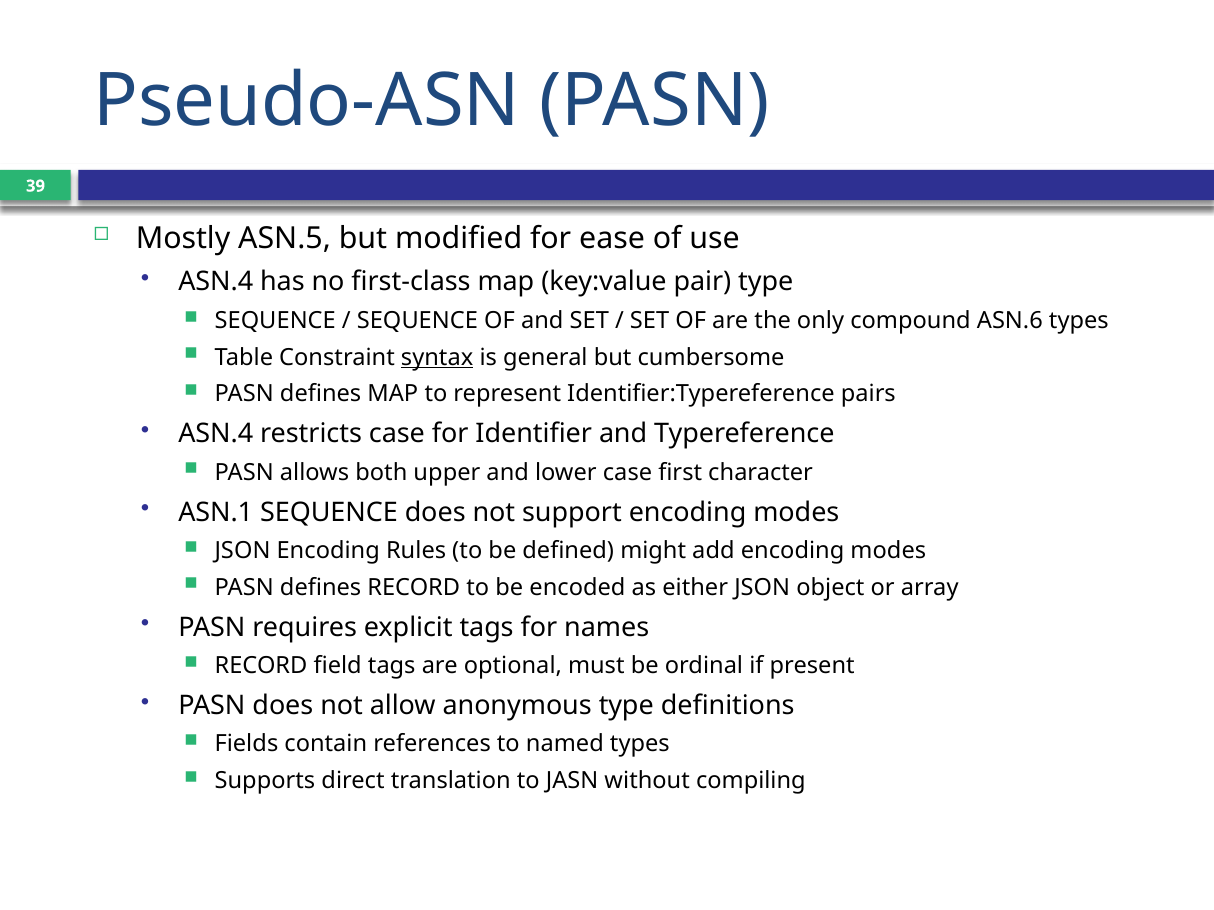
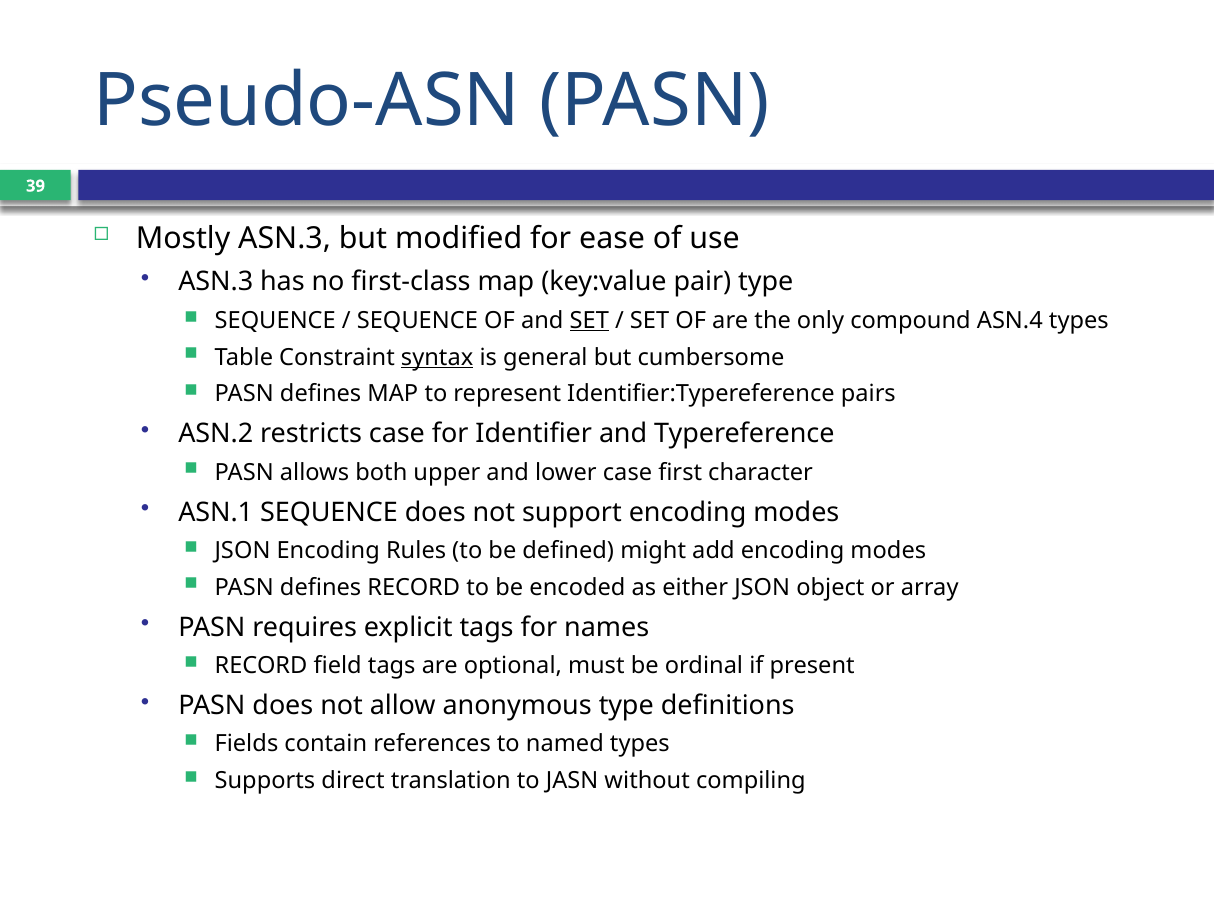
Mostly ASN.5: ASN.5 -> ASN.3 (285, 239)
ASN.4: ASN.4 -> ASN.3 (216, 282)
SET underline: none -> present (589, 321)
ASN.6: ASN.6 -> ASN.4 (1010, 321)
ASN.4: ASN.4 -> ASN.2 (216, 434)
